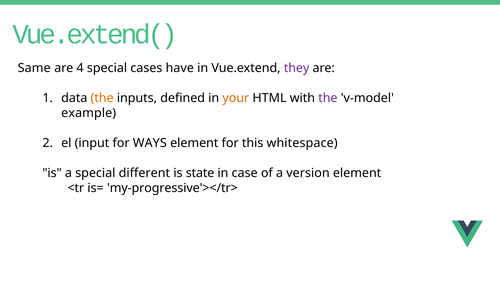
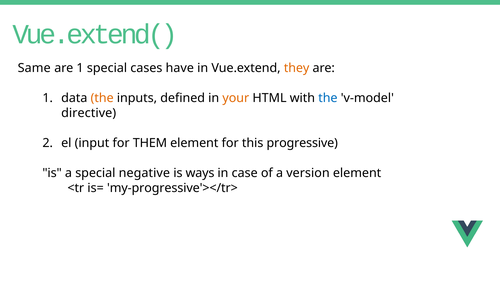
4: 4 -> 1 (80, 68)
they colour: purple -> orange (297, 68)
the colour: purple -> blue (328, 98)
example: example -> directive (89, 113)
WAYS: WAYS -> THEM (150, 143)
whitespace: whitespace -> progressive (302, 143)
different: different -> negative (144, 173)
state: state -> ways (200, 173)
